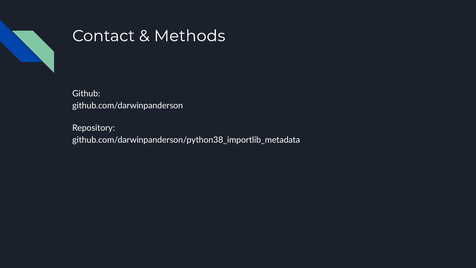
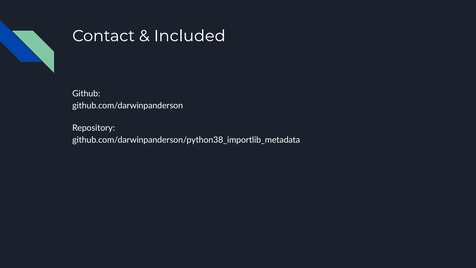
Methods: Methods -> Included (190, 36)
